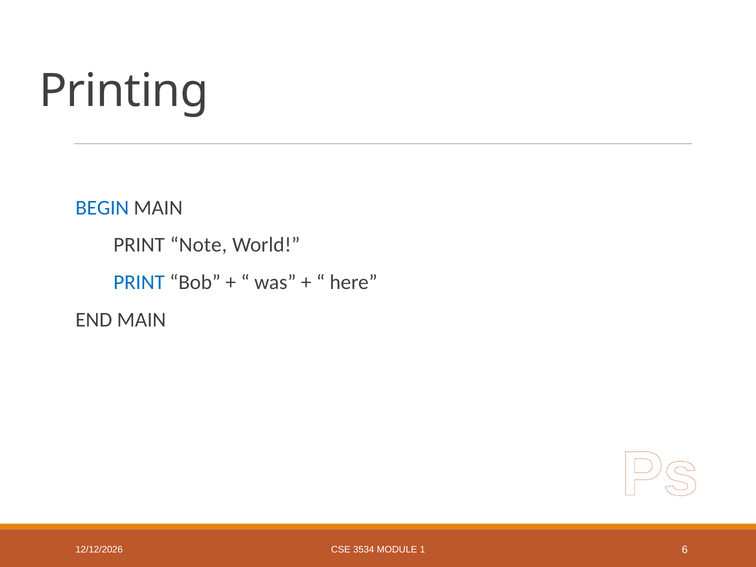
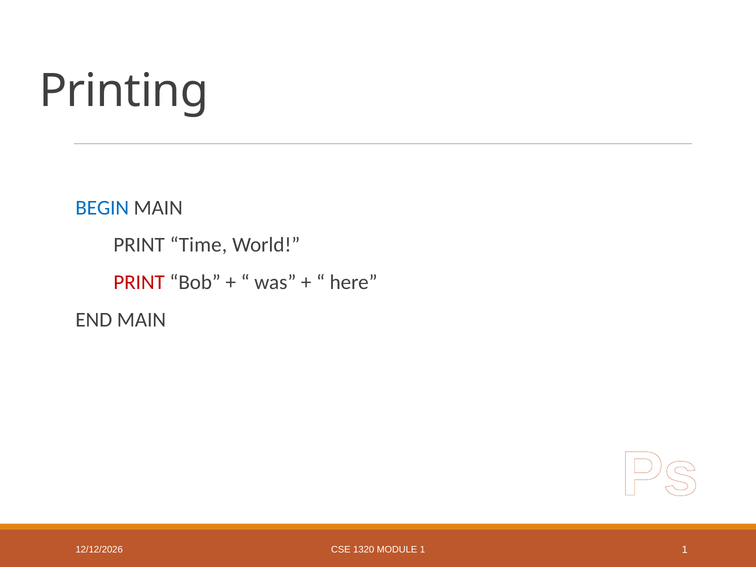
Note: Note -> Time (198, 245)
PRINT colour: blue -> red (139, 282)
3534: 3534 -> 1320 (364, 550)
1 6: 6 -> 1 (685, 550)
